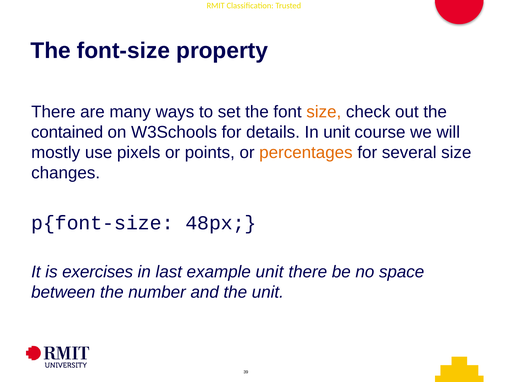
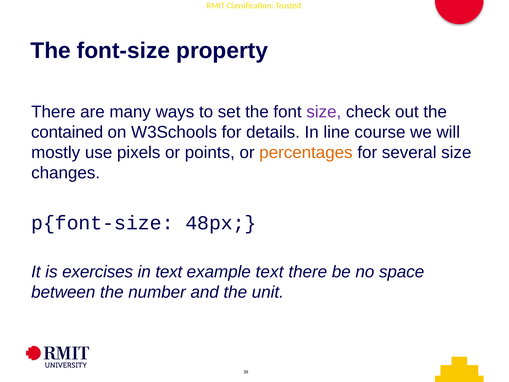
size colour: orange -> purple (324, 112)
In unit: unit -> line (337, 132)
in last: last -> text (169, 272)
example unit: unit -> text (270, 272)
